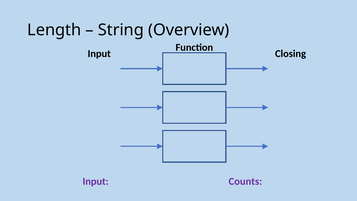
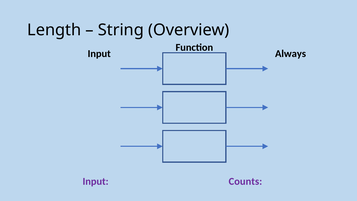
Closing: Closing -> Always (291, 54)
